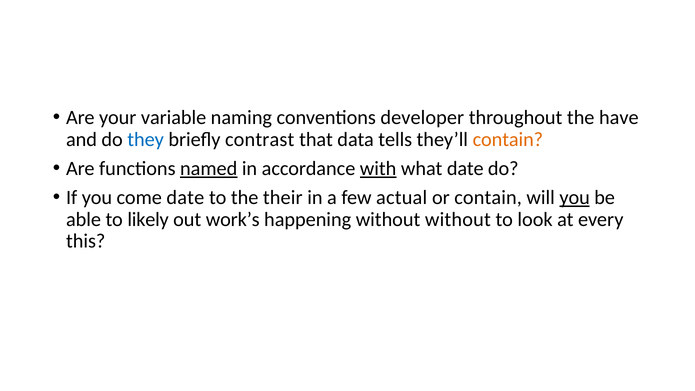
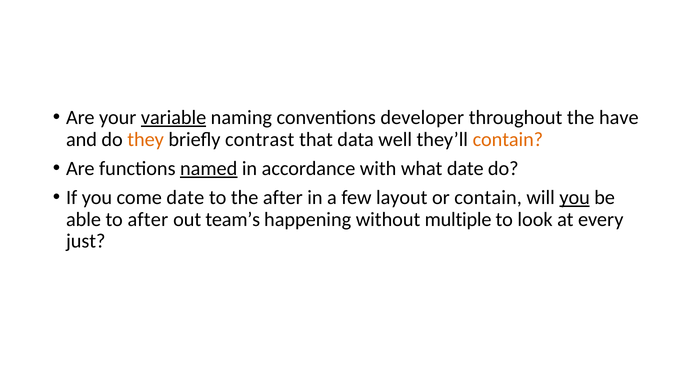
variable underline: none -> present (174, 117)
they colour: blue -> orange (146, 139)
tells: tells -> well (395, 139)
with underline: present -> none (378, 168)
the their: their -> after (283, 198)
actual: actual -> layout (402, 198)
to likely: likely -> after (148, 219)
work’s: work’s -> team’s (233, 219)
without without: without -> multiple (458, 219)
this: this -> just (86, 241)
